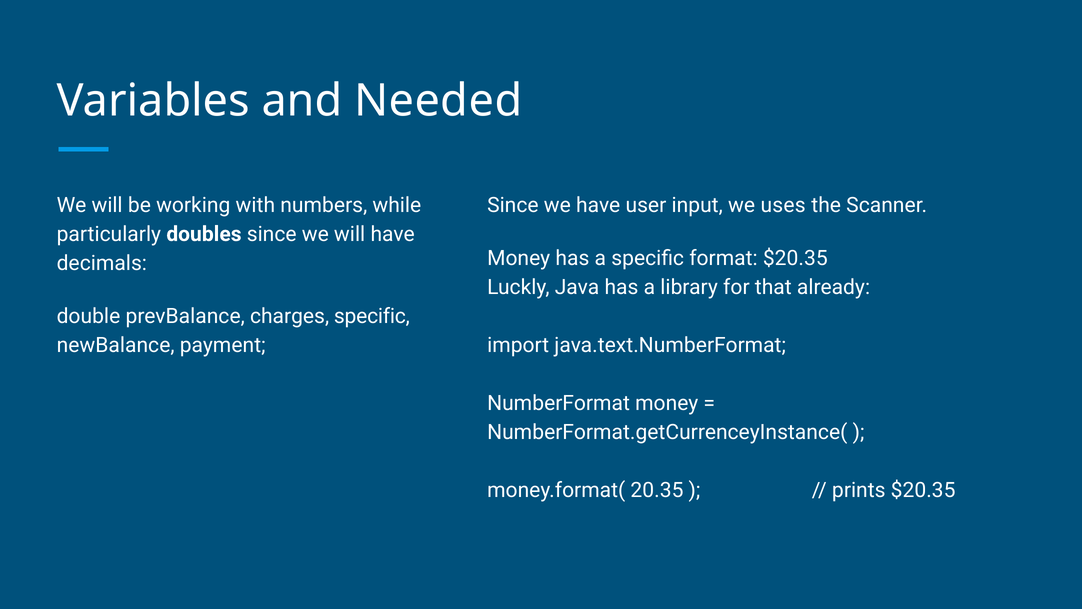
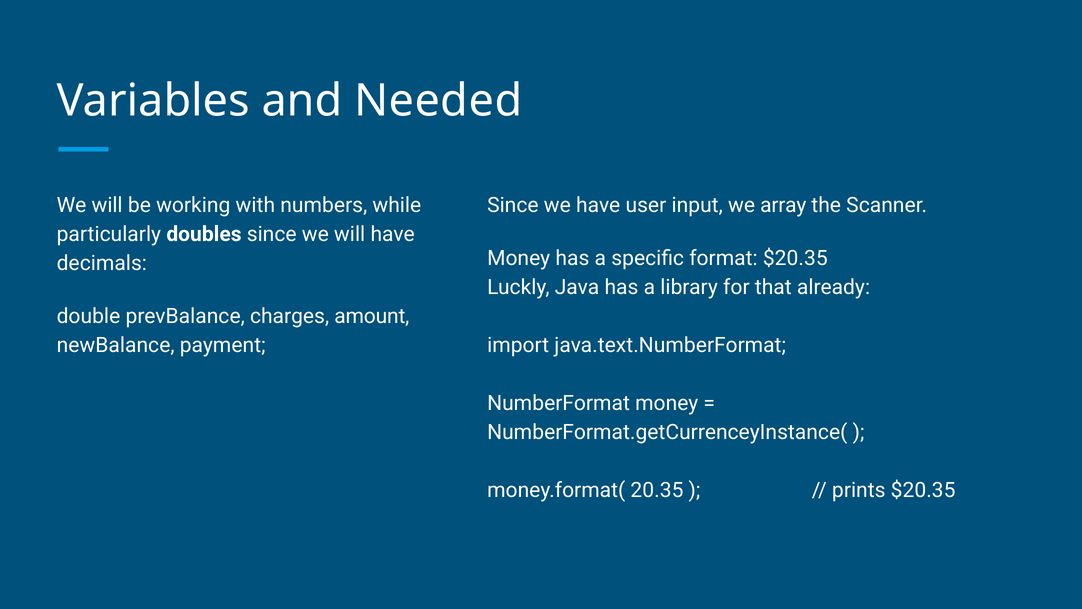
uses: uses -> array (783, 205)
charges specific: specific -> amount (372, 316)
